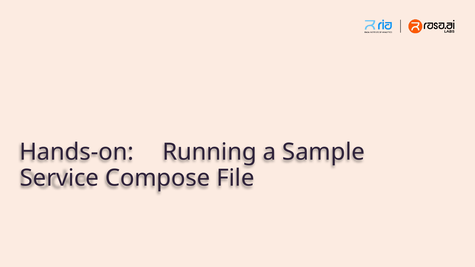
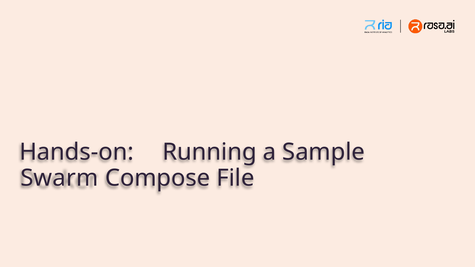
Service: Service -> Swarm (59, 178)
